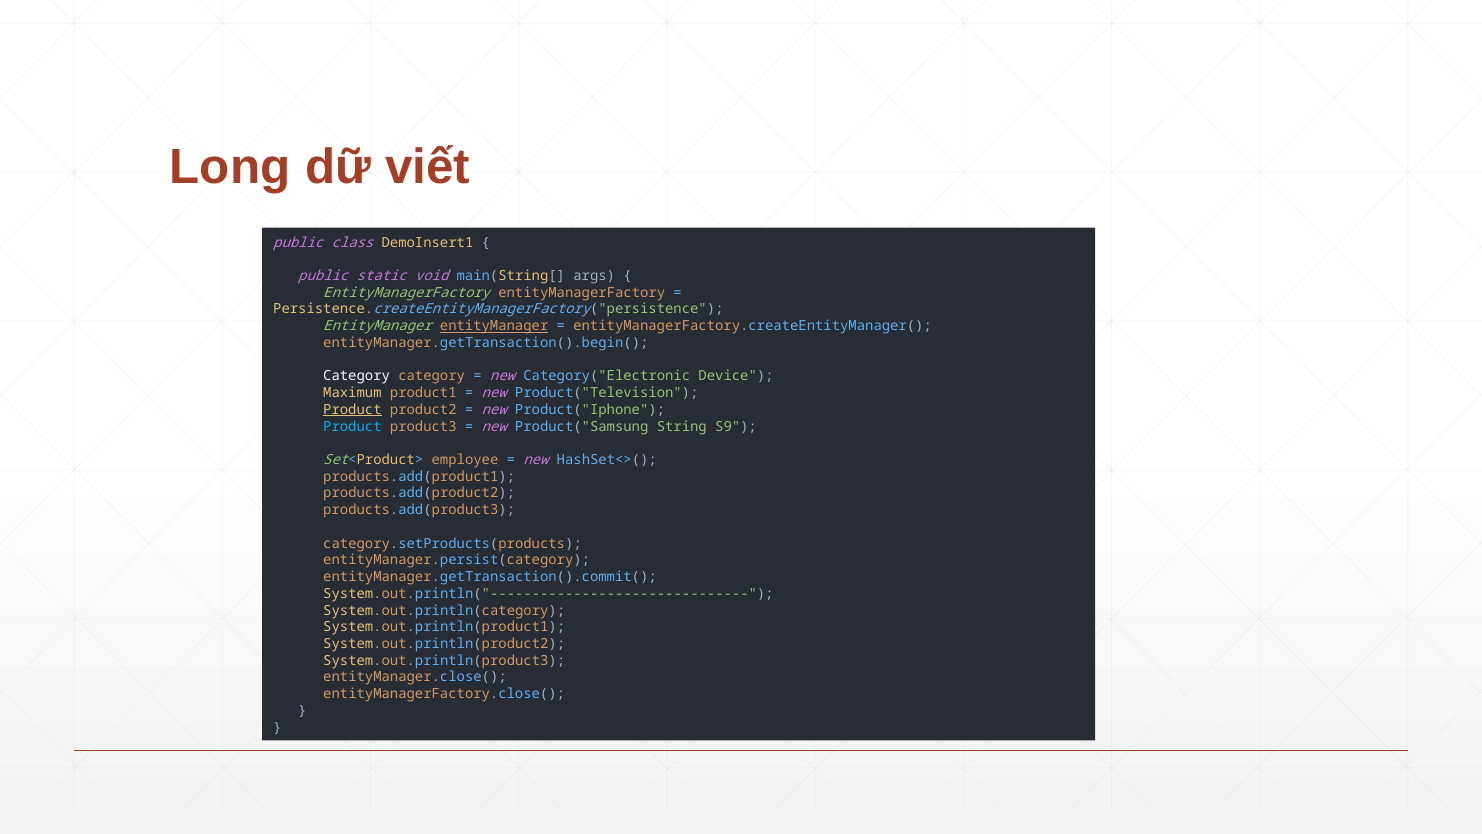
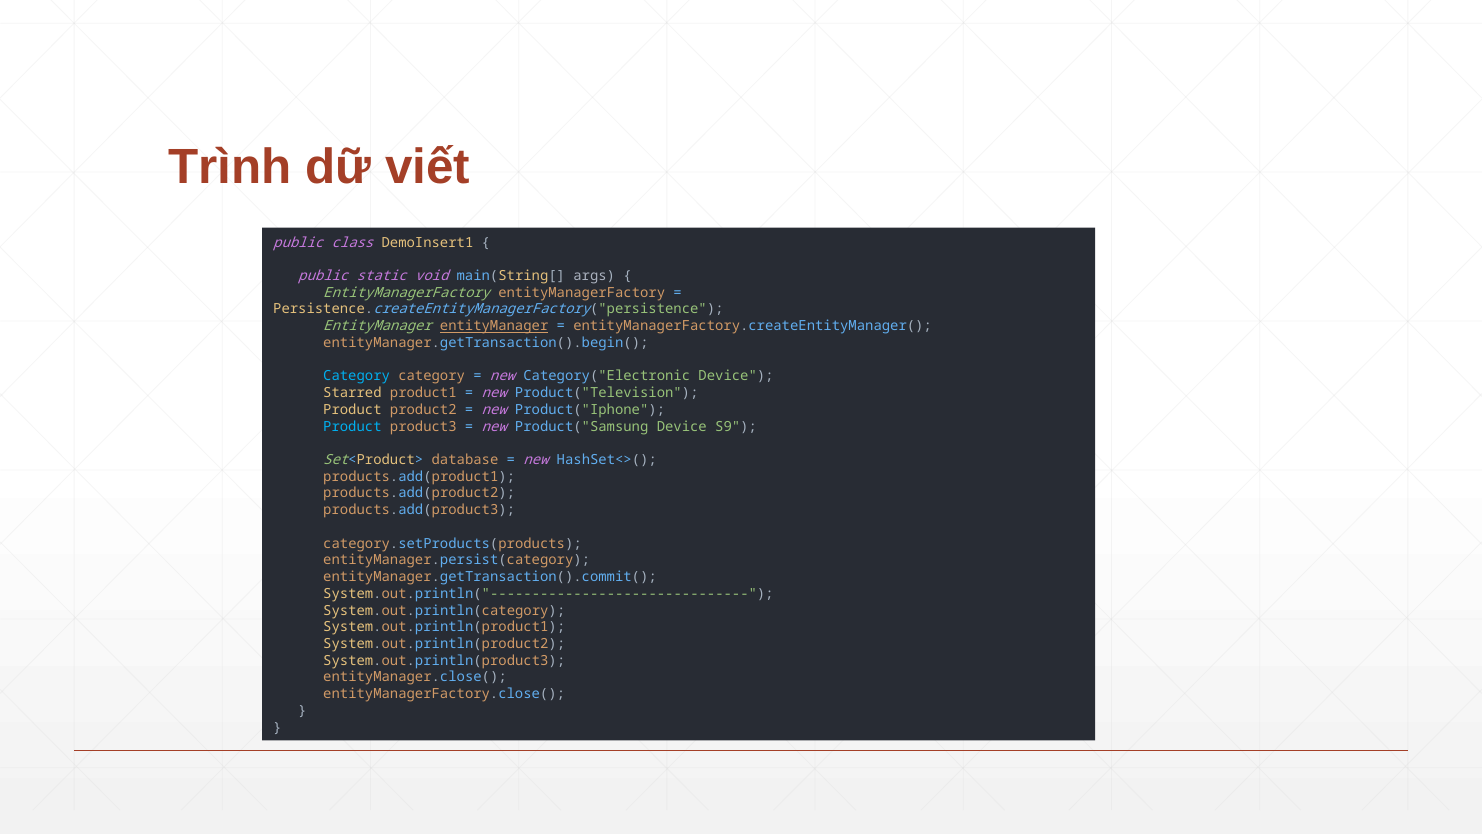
Long: Long -> Trình (230, 168)
Category colour: white -> light blue (357, 376)
Maximum: Maximum -> Starred (352, 393)
Product underline: present -> none (352, 410)
Product("Samsung String: String -> Device (682, 426)
employee: employee -> database (465, 460)
